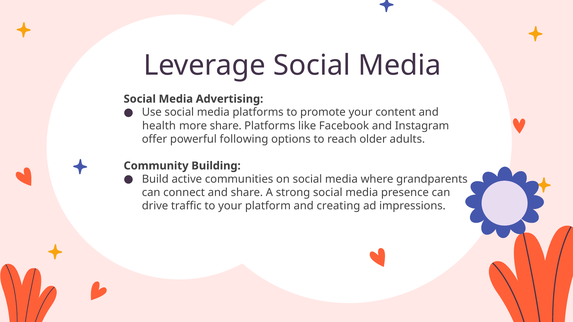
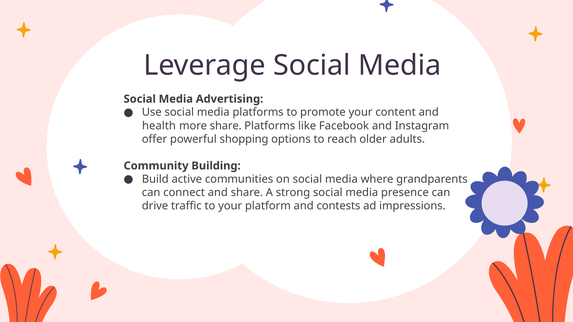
following: following -> shopping (244, 139)
creating: creating -> contests (338, 206)
